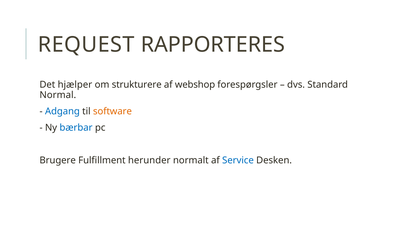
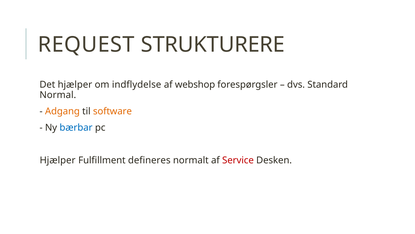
RAPPORTERES: RAPPORTERES -> STRUKTURERE (213, 45)
strukturere: strukturere -> indflydelse (137, 84)
Adgang colour: blue -> orange (62, 111)
Brugere: Brugere -> Hjælper (58, 160)
herunder: herunder -> defineres (149, 160)
Service colour: blue -> red (238, 160)
